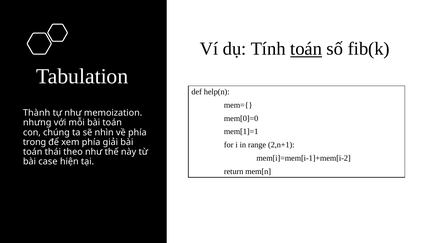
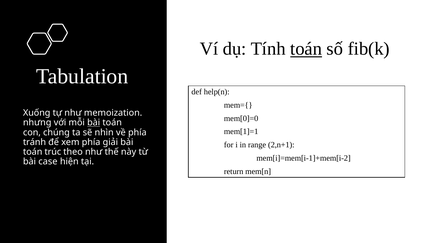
Thành: Thành -> Xuống (37, 113)
bài underline: none -> present (94, 123)
trong: trong -> tránh (34, 142)
thái: thái -> trúc (53, 152)
